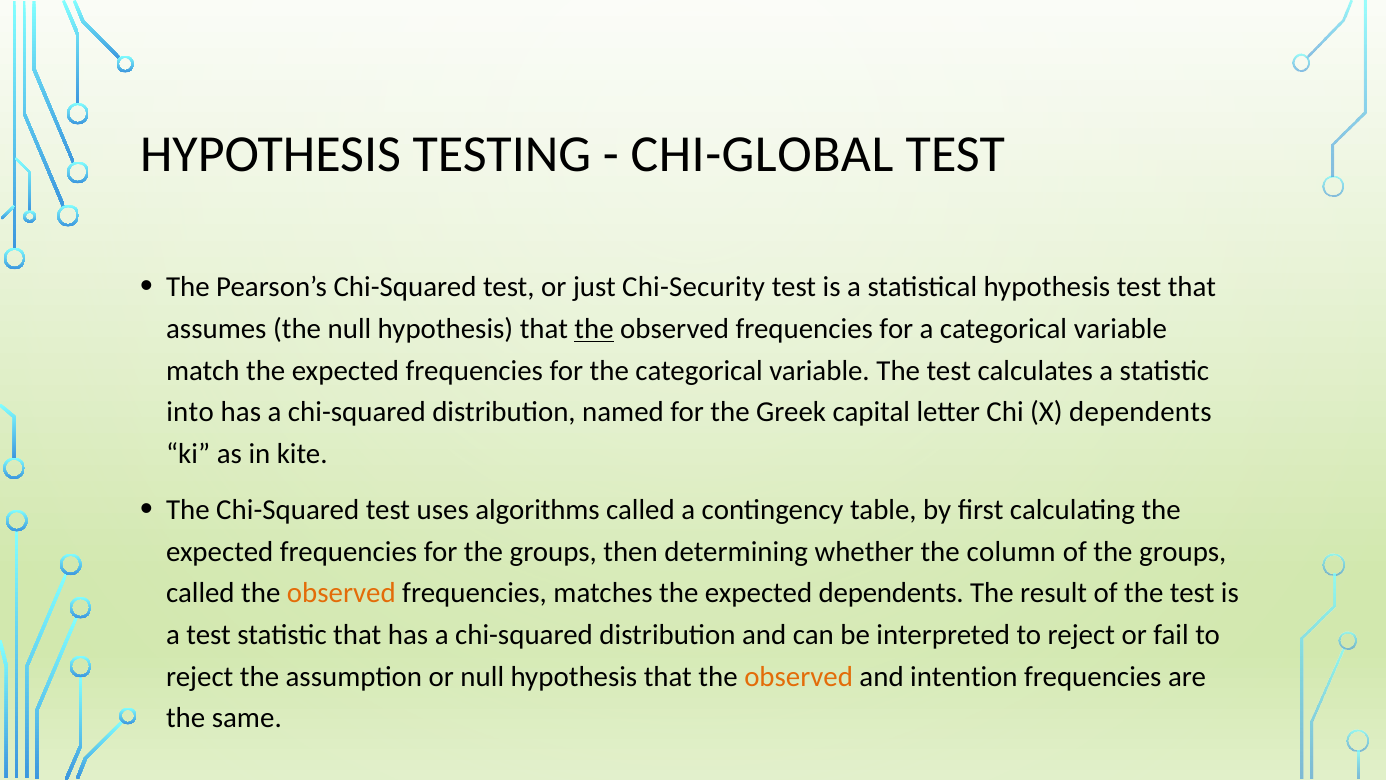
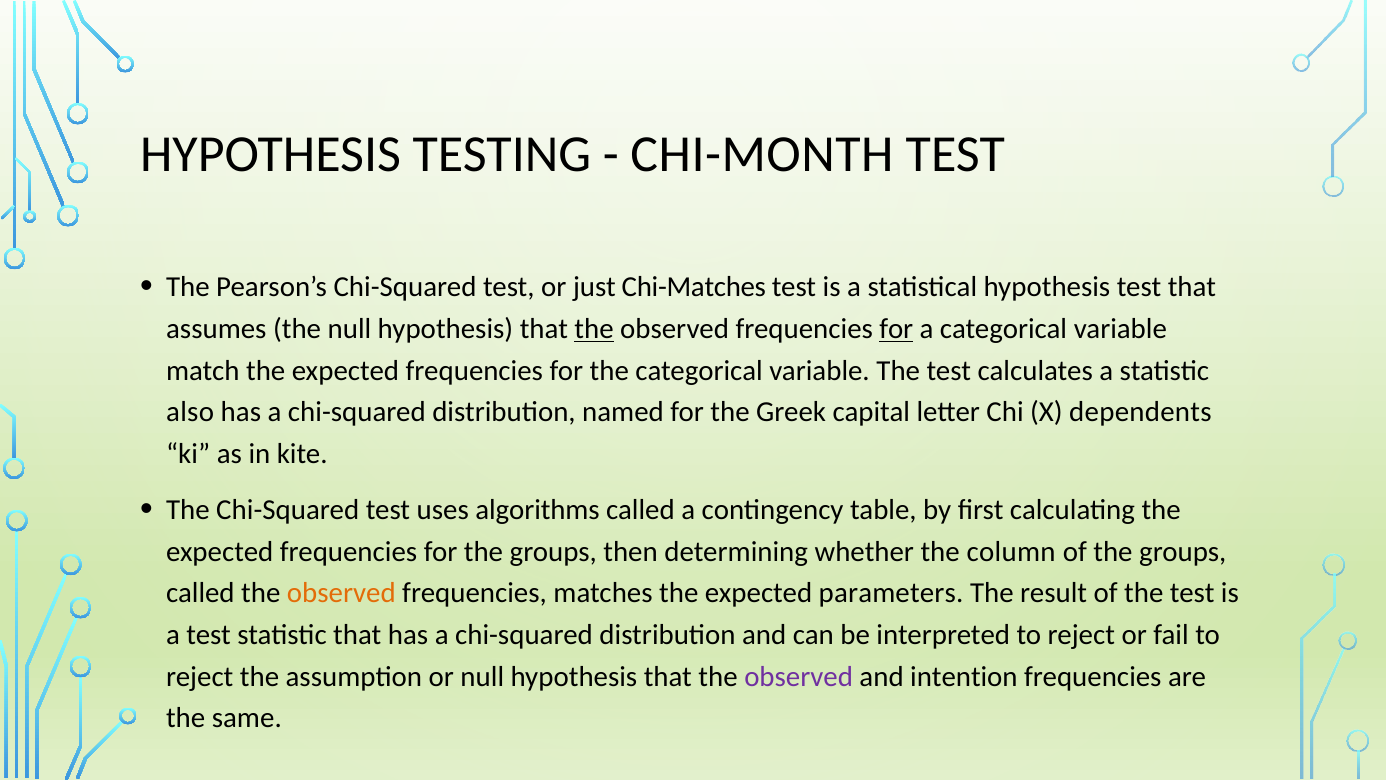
CHI-GLOBAL: CHI-GLOBAL -> CHI-MONTH (762, 154)
Chi-Security: Chi-Security -> Chi-Matches (694, 287)
for underline: none -> present (896, 329)
into: into -> also (190, 412)
expected dependents: dependents -> parameters (891, 593)
observed colour: orange -> purple (799, 676)
